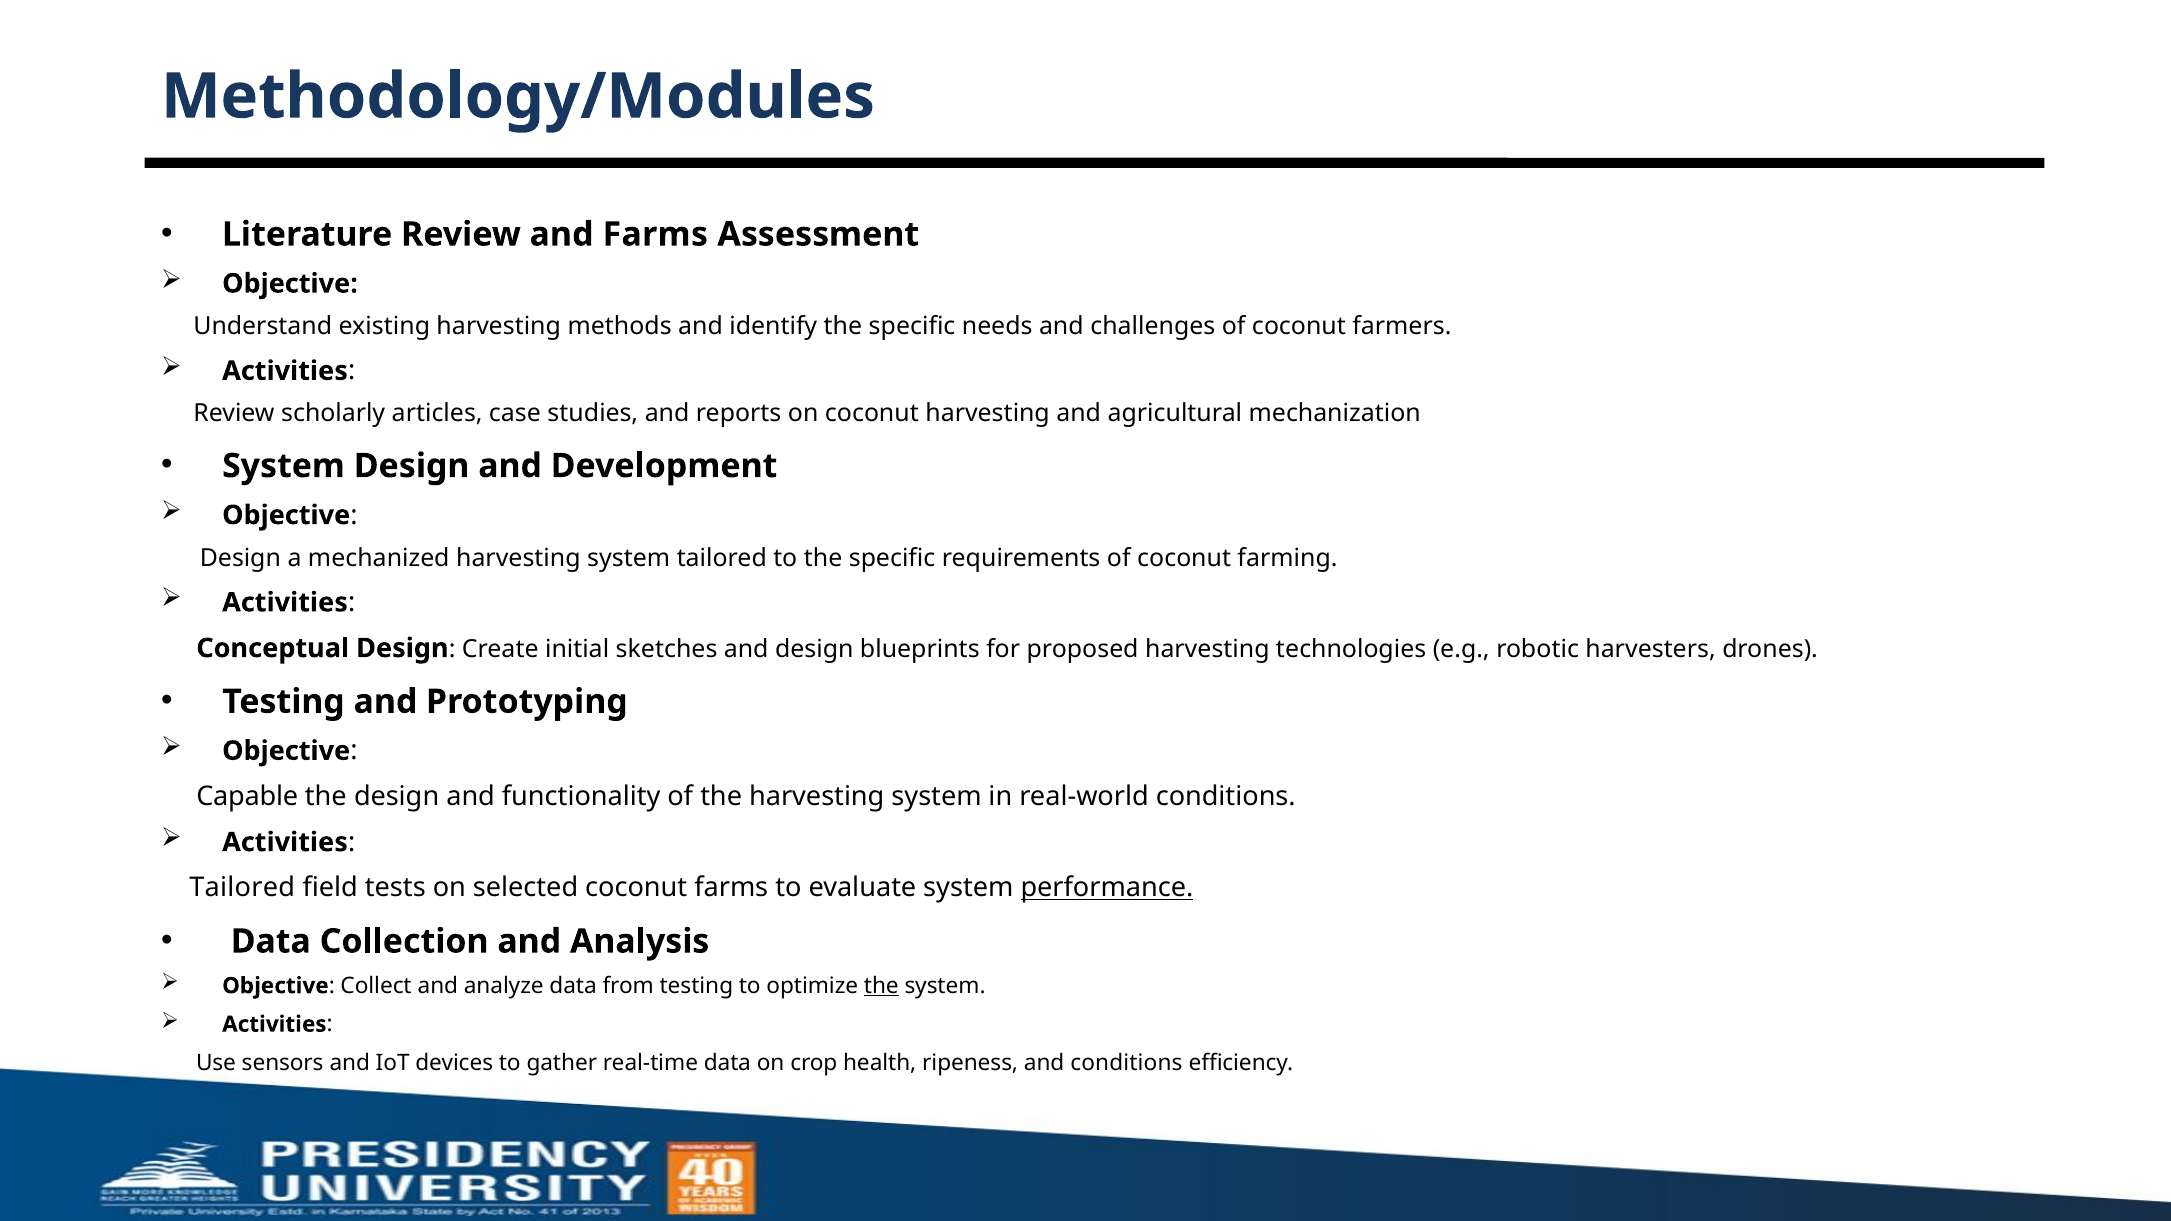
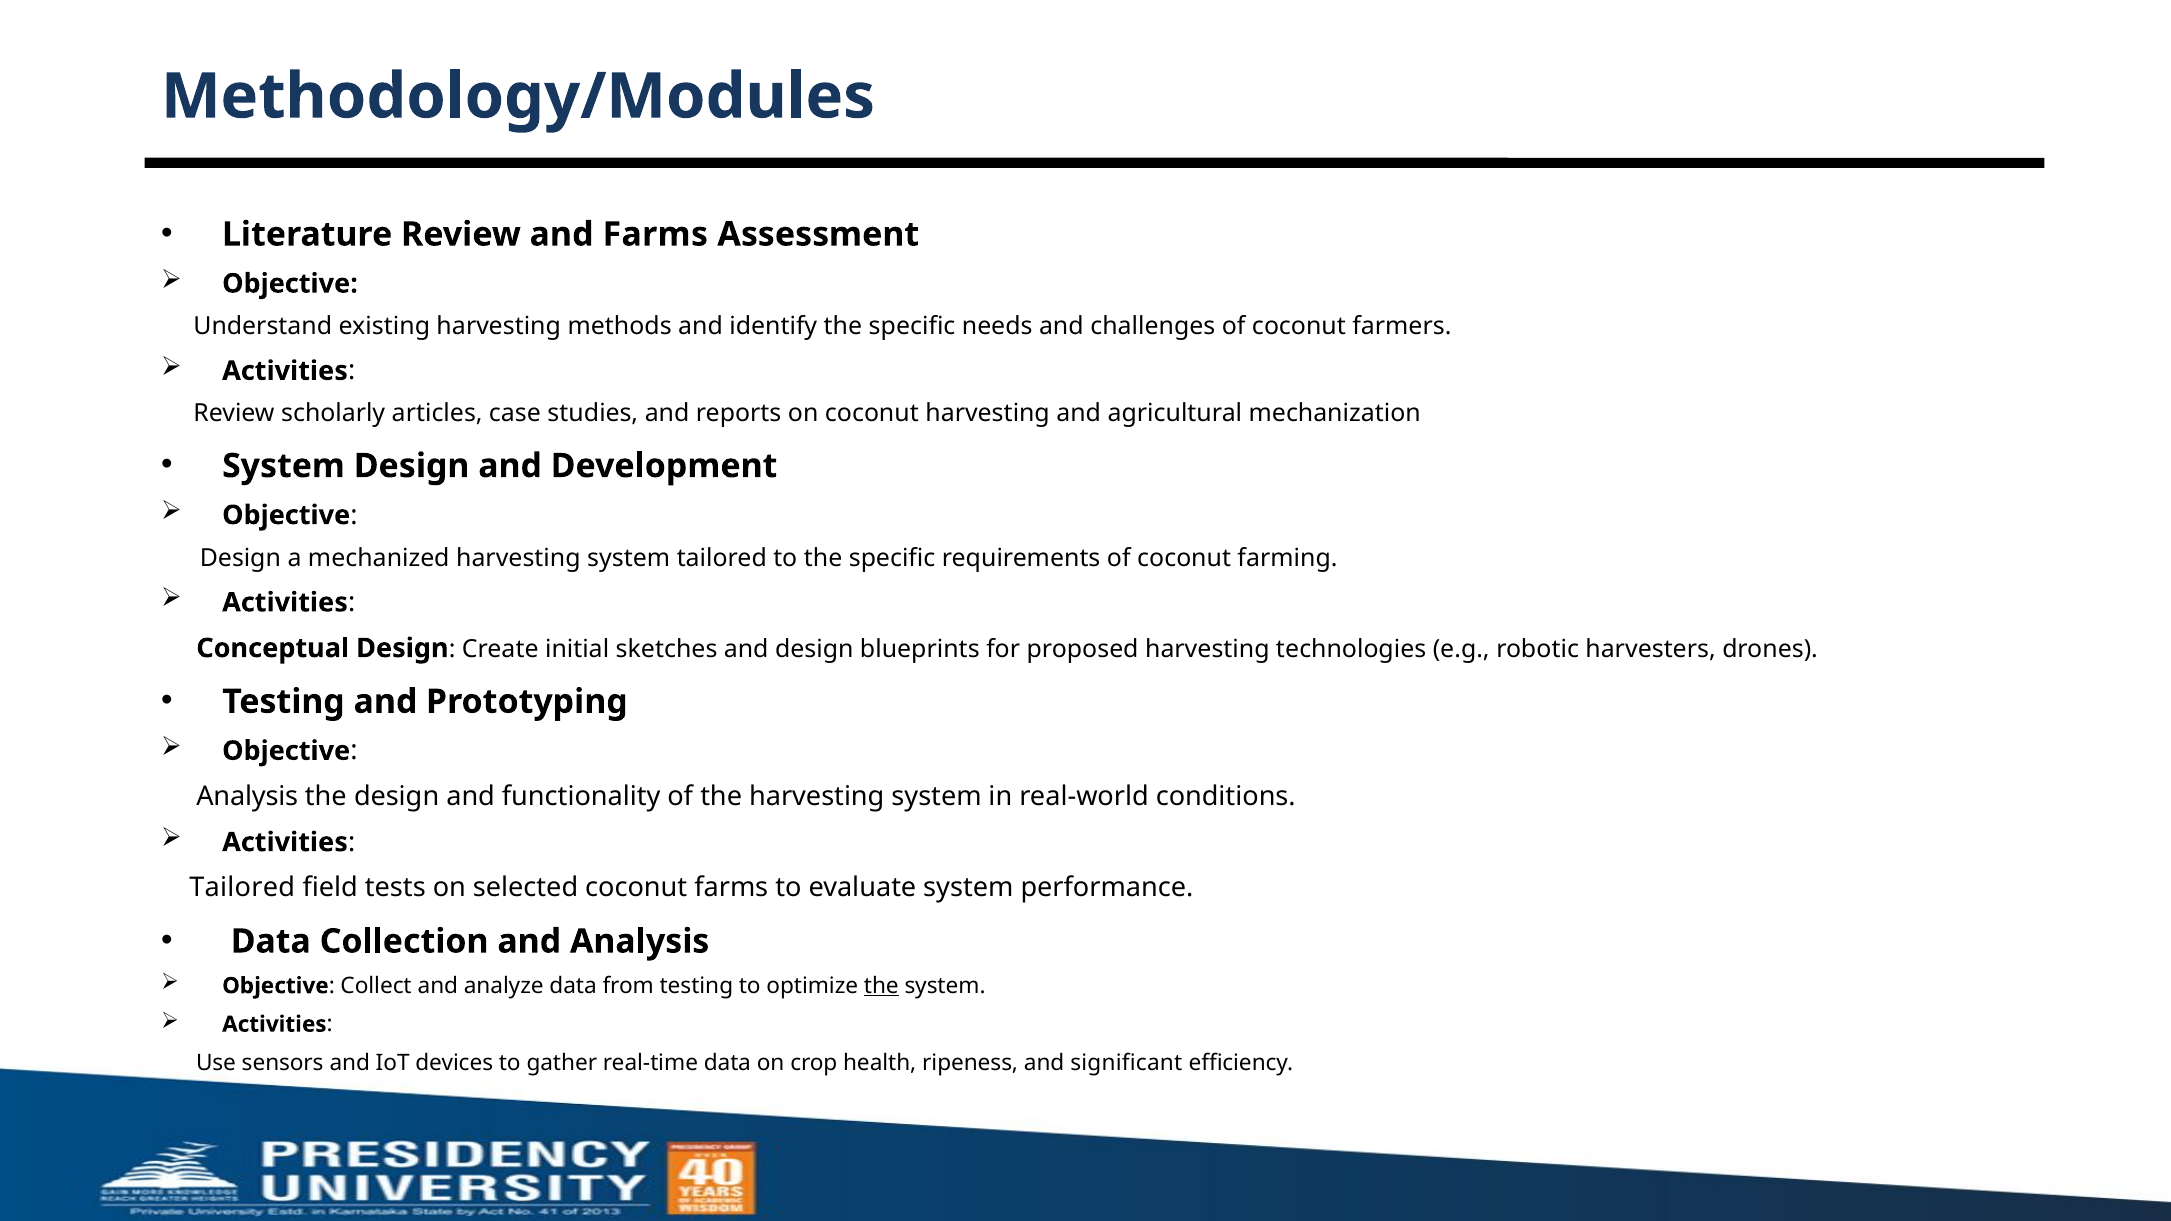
Capable: Capable -> Analysis (247, 797)
performance underline: present -> none (1107, 888)
and conditions: conditions -> significant (1126, 1063)
